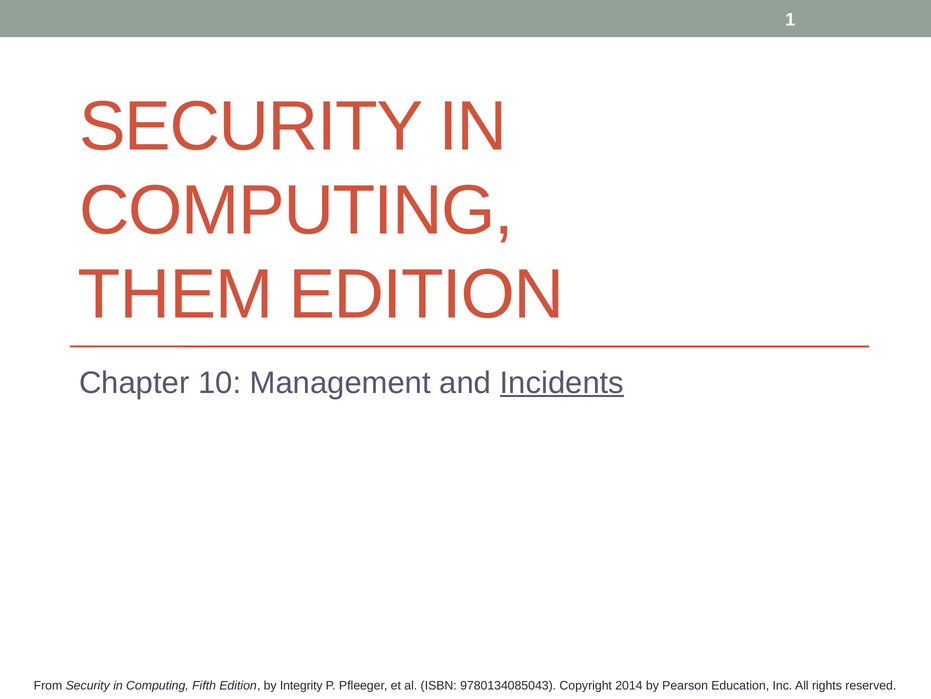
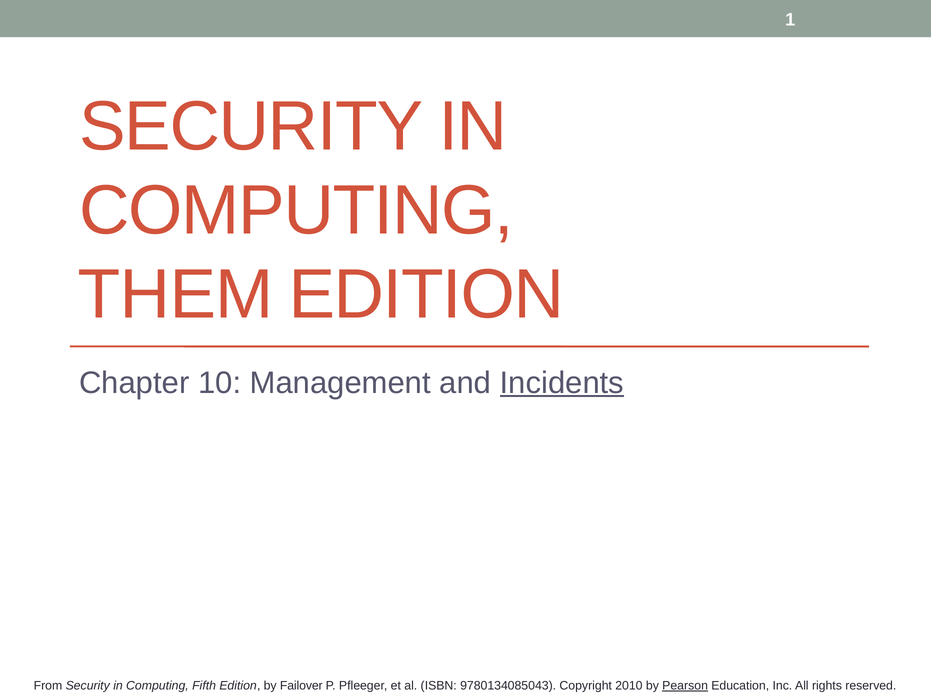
Integrity: Integrity -> Failover (301, 685)
2014: 2014 -> 2010 (629, 685)
Pearson underline: none -> present (685, 685)
